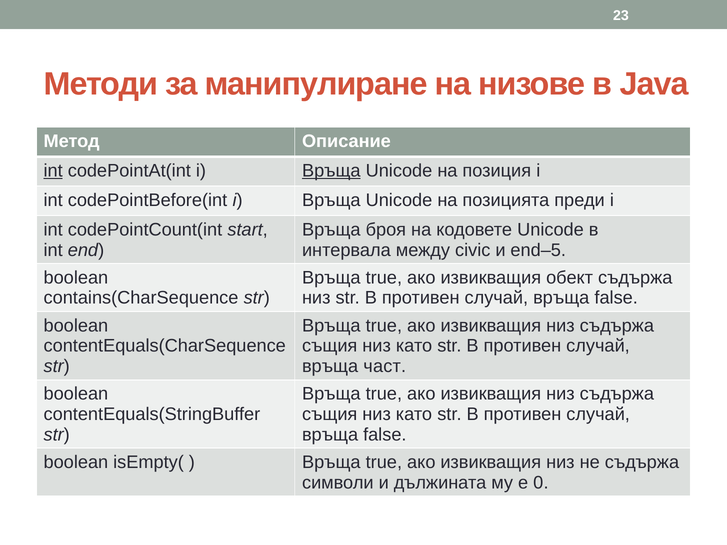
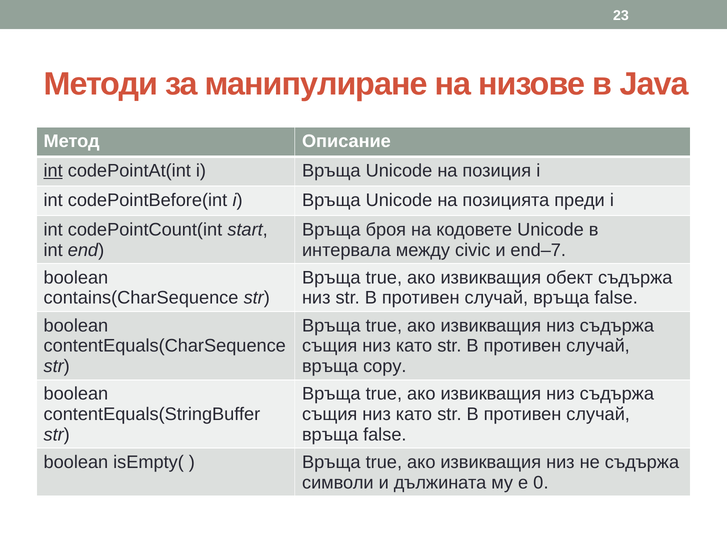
Връща underline: present -> none (331, 171)
end–5: end–5 -> end–7 (538, 250)
част: част -> copy (385, 366)
